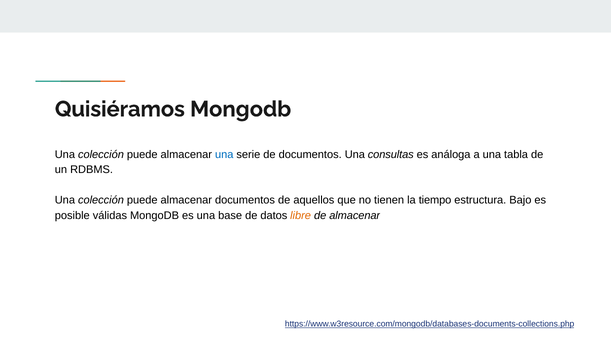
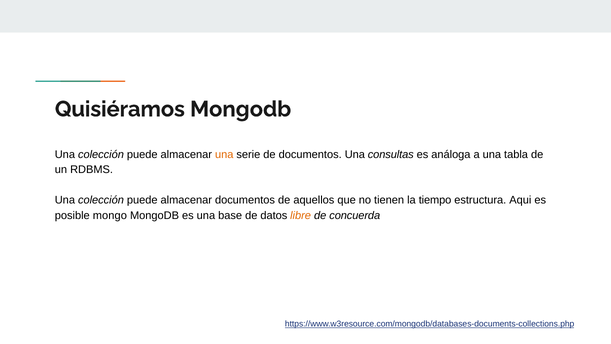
una colour: blue -> orange (224, 154)
Bajo: Bajo -> Aqui (520, 200)
válidas: válidas -> mongo (110, 215)
de almacenar: almacenar -> concuerda (355, 215)
